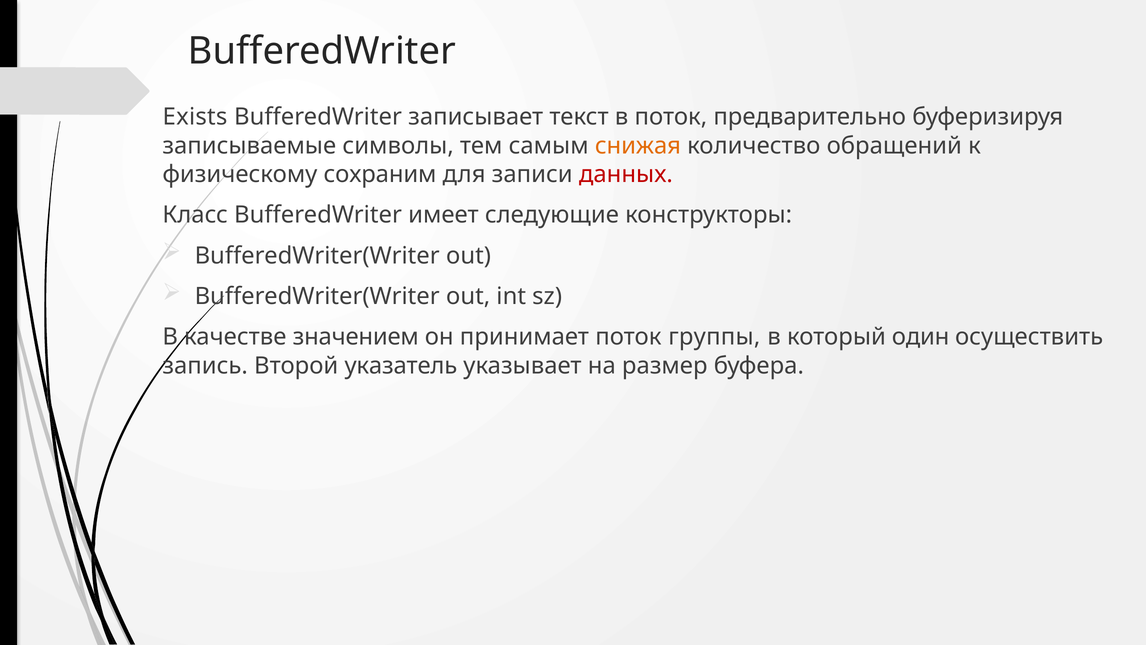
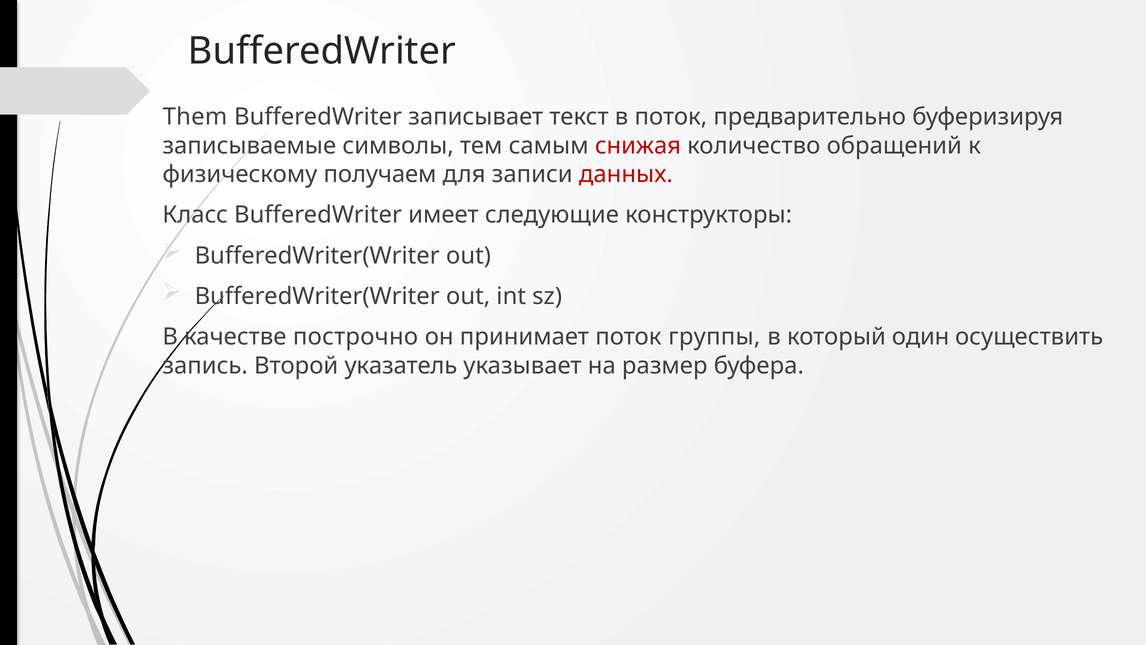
Exists: Exists -> Them (195, 117)
снижая colour: orange -> red (638, 146)
сохраним: сохраним -> получаем (380, 174)
значением: значением -> построчно (356, 337)
